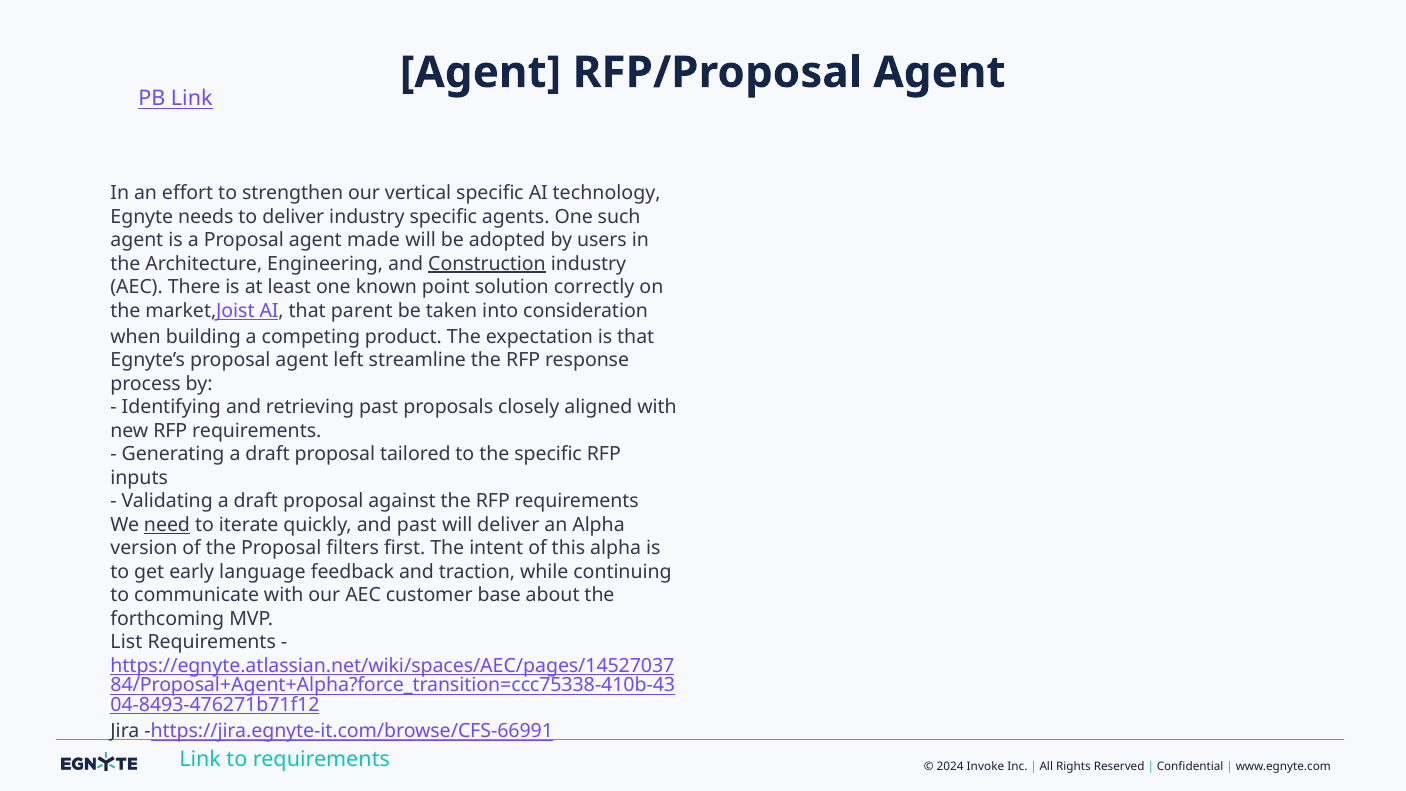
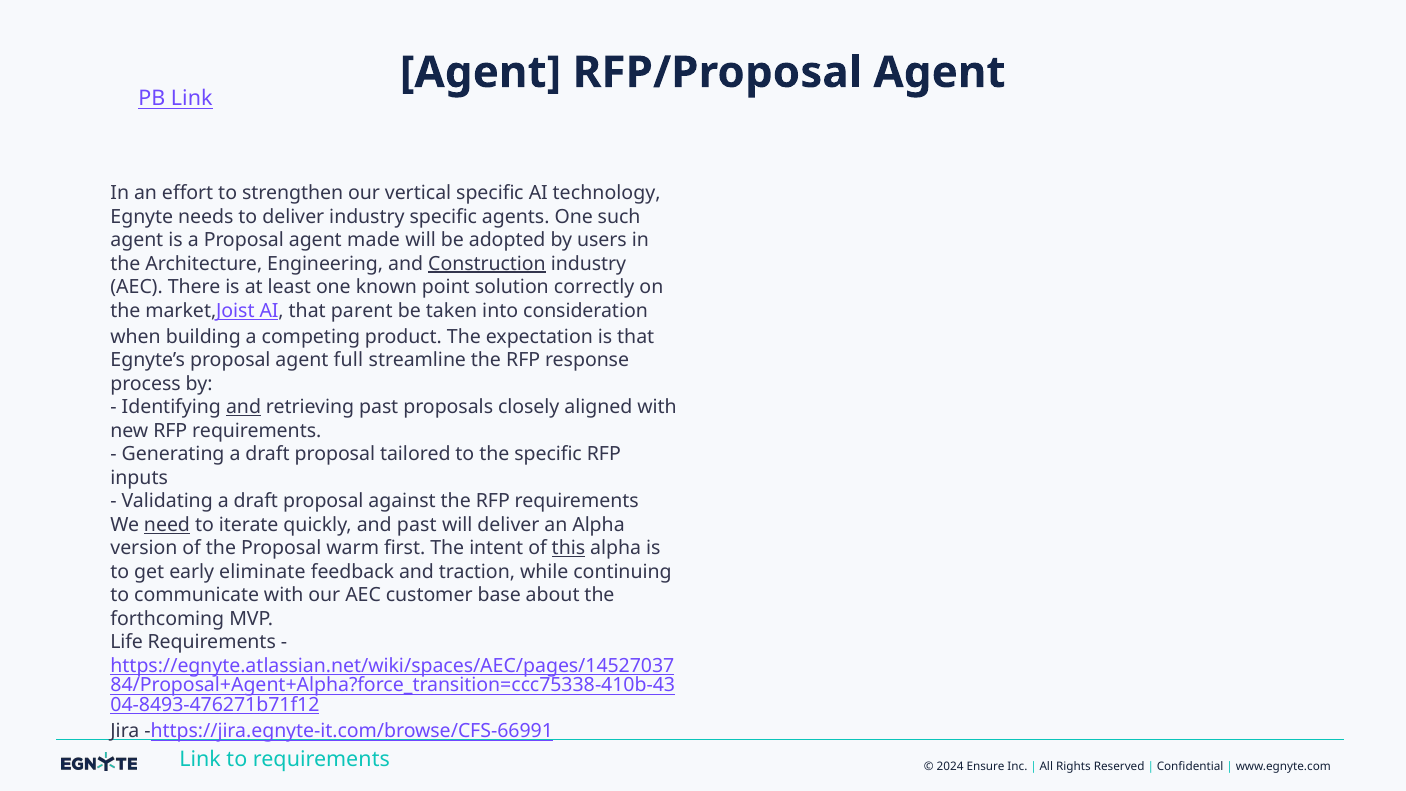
left: left -> full (348, 360)
and underline: none -> present (244, 407)
filters: filters -> warm (353, 548)
this underline: none -> present (568, 548)
language: language -> eliminate (262, 572)
List: List -> Life (127, 642)
Invoke: Invoke -> Ensure (986, 767)
